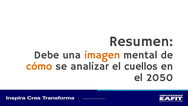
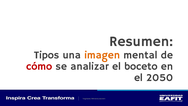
Debe: Debe -> Tipos (47, 55)
cómo colour: orange -> red (39, 66)
cuellos: cuellos -> boceto (141, 66)
